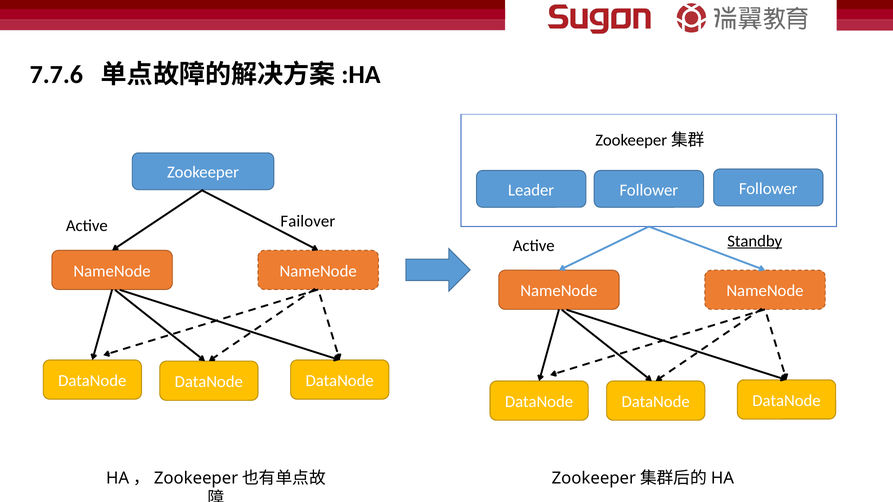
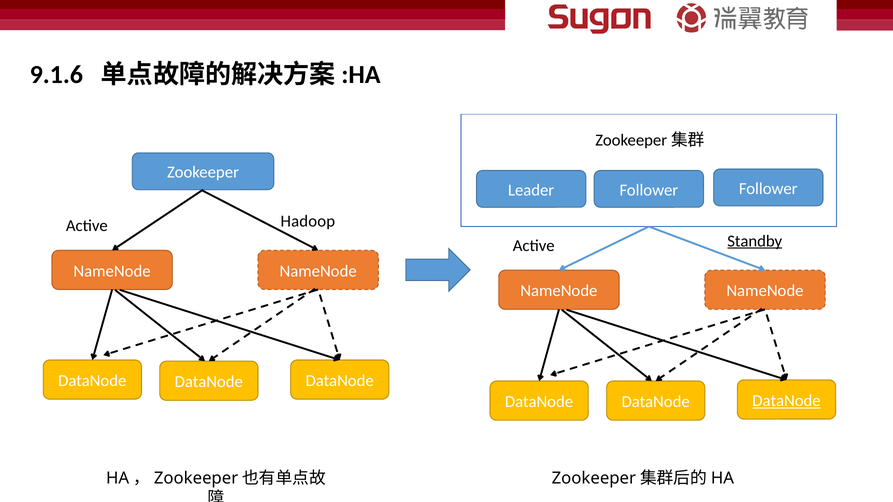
7.7.6: 7.7.6 -> 9.1.6 (56, 75)
Failover: Failover -> Hadoop (308, 221)
DataNode underline: none -> present (786, 401)
